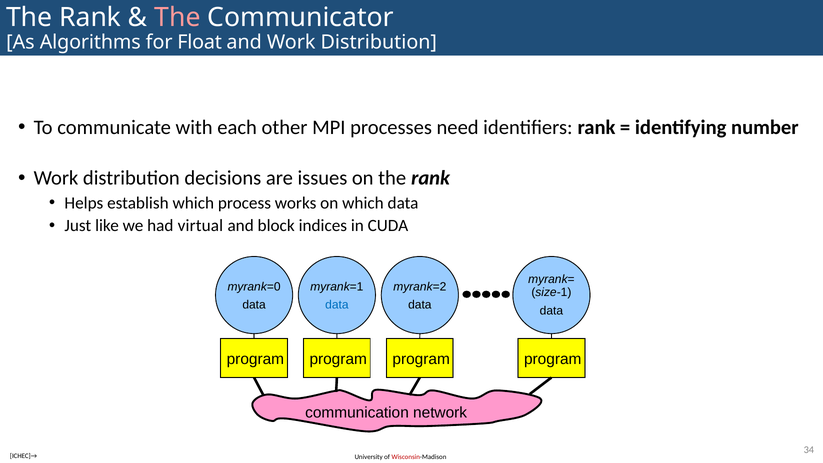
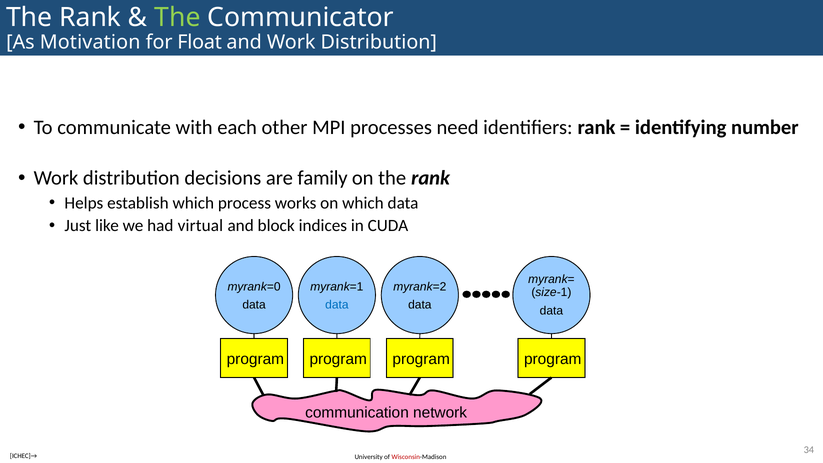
The colour: pink -> light green (177, 17)
Algorithms: Algorithms -> Motivation (90, 42)
issues: issues -> family (323, 178)
